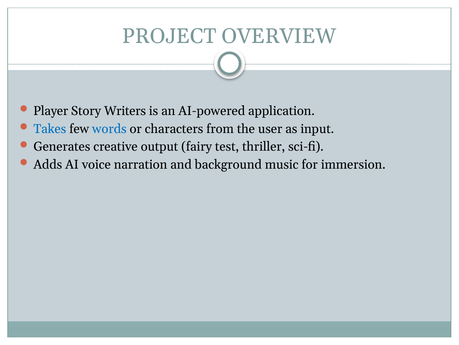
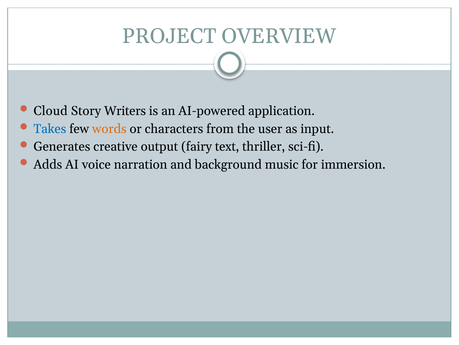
Player: Player -> Cloud (51, 111)
words colour: blue -> orange (109, 129)
test: test -> text (227, 146)
